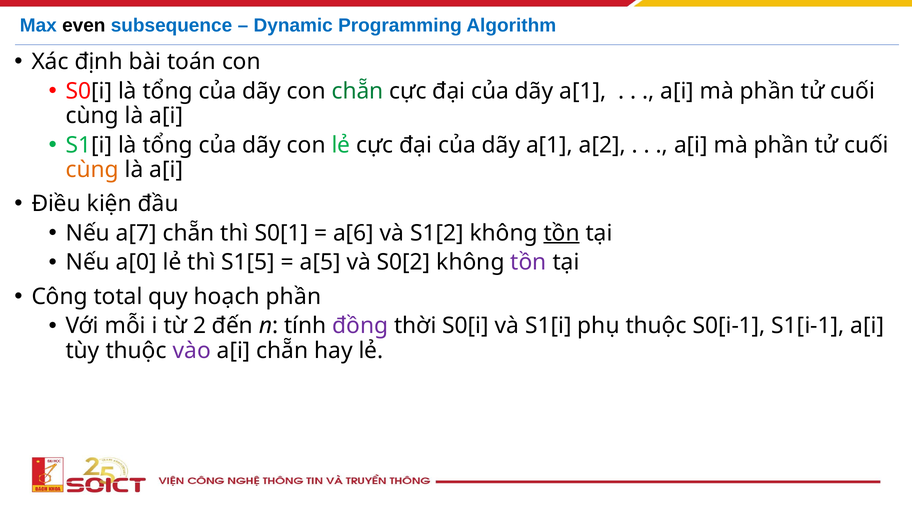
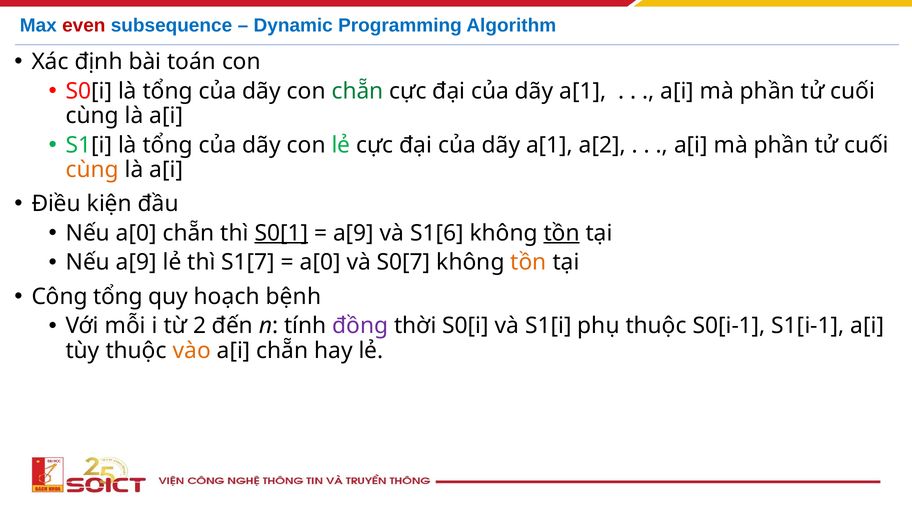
even colour: black -> red (84, 25)
Nếu a[7: a[7 -> a[0 (136, 233)
S0[1 underline: none -> present (281, 233)
a[6: a[6 -> a[9 (353, 233)
S1[2: S1[2 -> S1[6 (437, 233)
Nếu a[0: a[0 -> a[9 (136, 262)
S1[5: S1[5 -> S1[7 (248, 262)
a[5: a[5 -> a[0 (320, 262)
S0[2: S0[2 -> S0[7 (404, 262)
tồn colour: purple -> orange (529, 262)
Công total: total -> tổng (118, 297)
hoạch phần: phần -> bệnh (293, 297)
vào colour: purple -> orange (192, 351)
